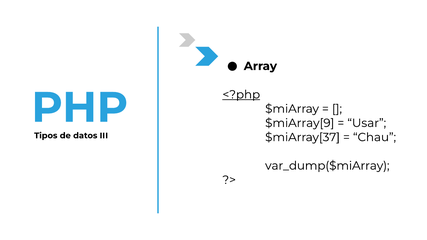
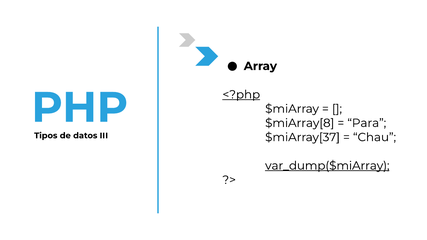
$miArray[9: $miArray[9 -> $miArray[8 (300, 123)
Usar: Usar -> Para (367, 123)
var_dump($miArray underline: none -> present (327, 166)
